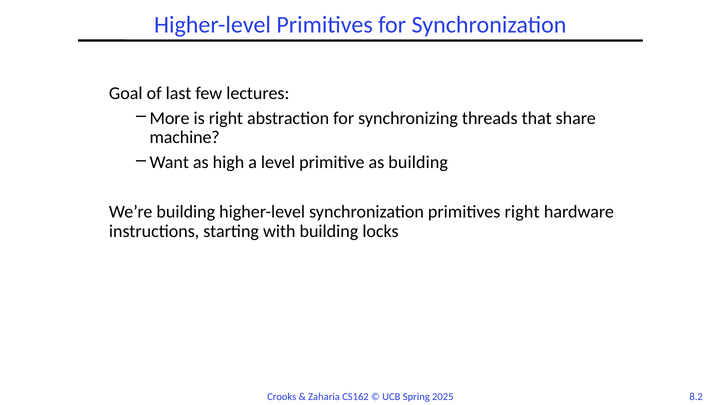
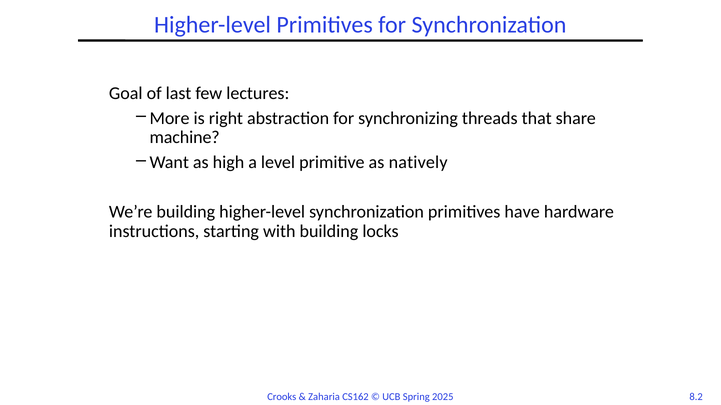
as building: building -> natively (418, 163)
primitives right: right -> have (522, 212)
